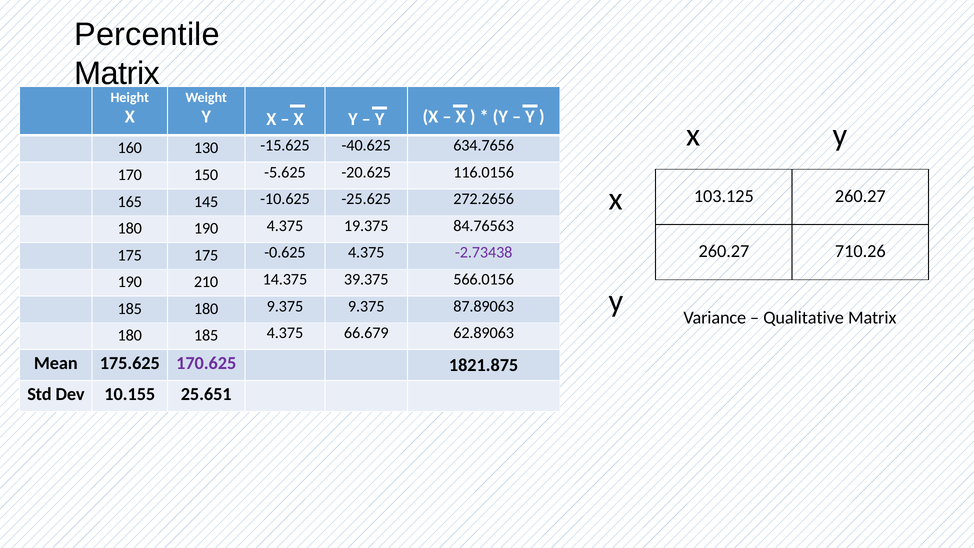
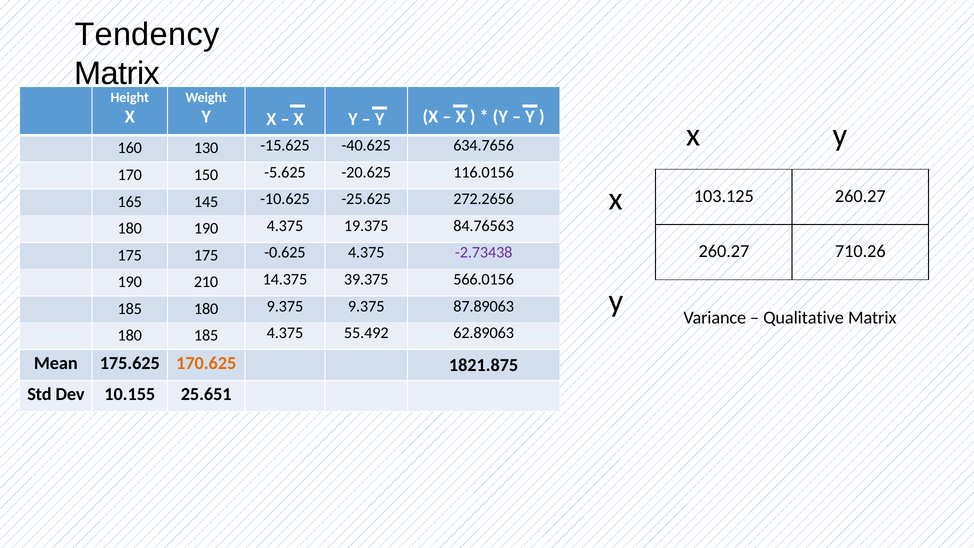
Percentile: Percentile -> Tendency (147, 34)
66.679: 66.679 -> 55.492 (366, 333)
170.625 colour: purple -> orange (206, 363)
